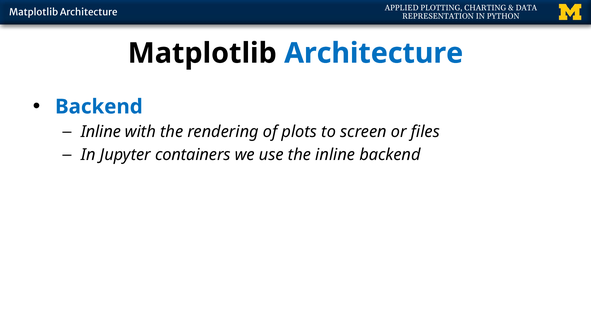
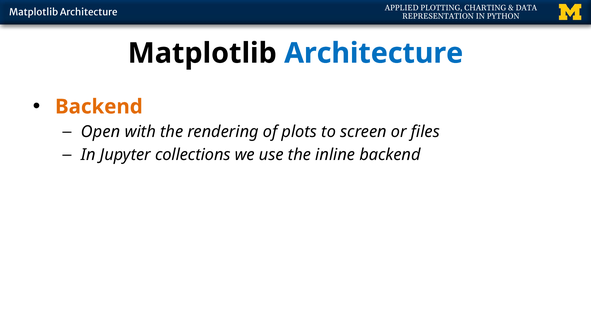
Backend colour: blue -> orange (99, 106)
Inline: Inline -> Open (101, 132)
containers: containers -> collections (193, 155)
